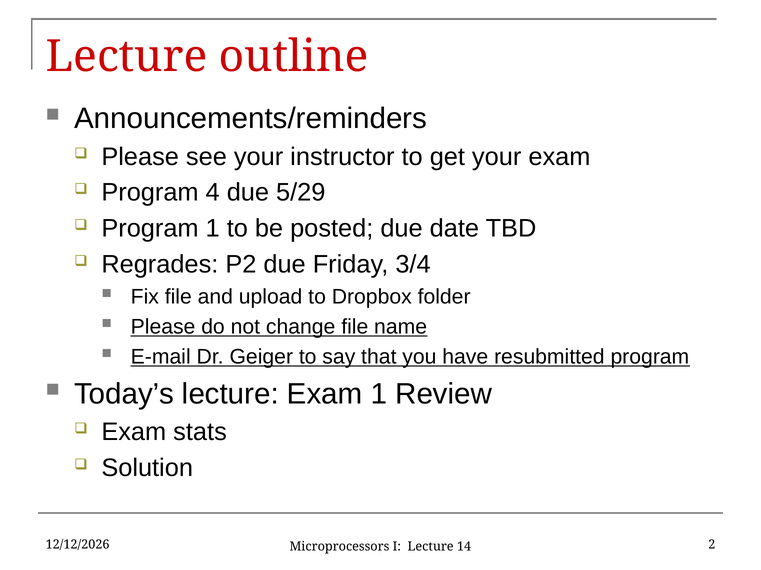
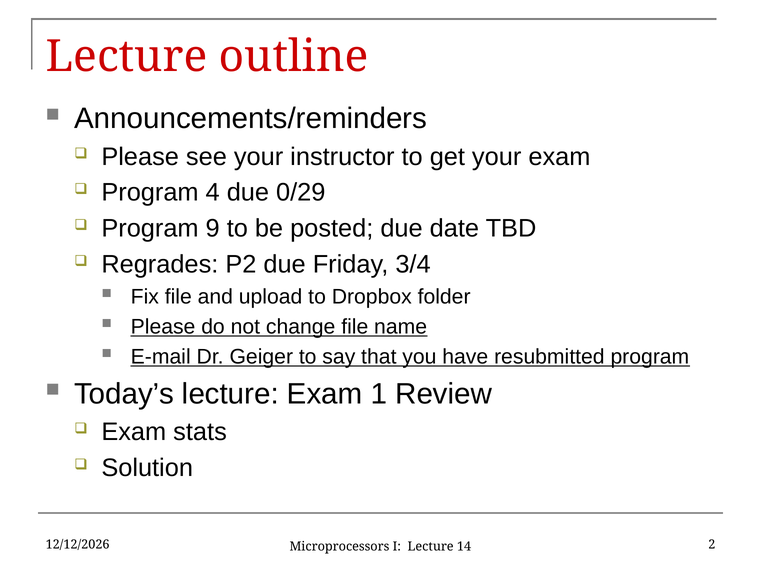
5/29: 5/29 -> 0/29 (301, 193)
Program 1: 1 -> 9 (213, 229)
